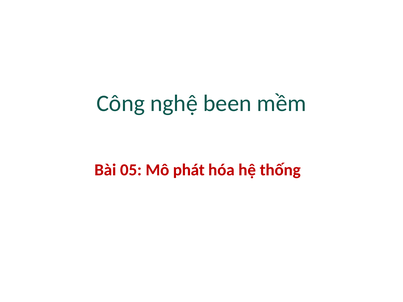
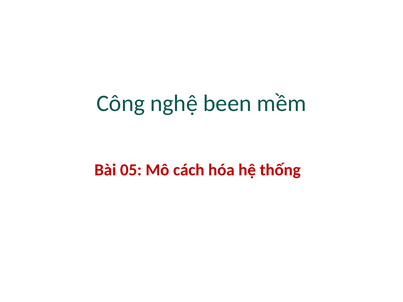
phát: phát -> cách (189, 170)
